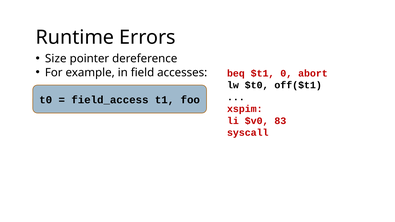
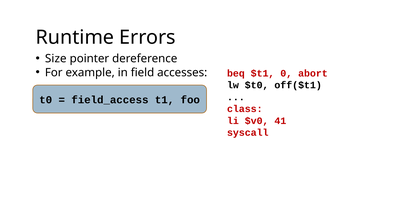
xspim: xspim -> class (245, 109)
83: 83 -> 41 (280, 121)
